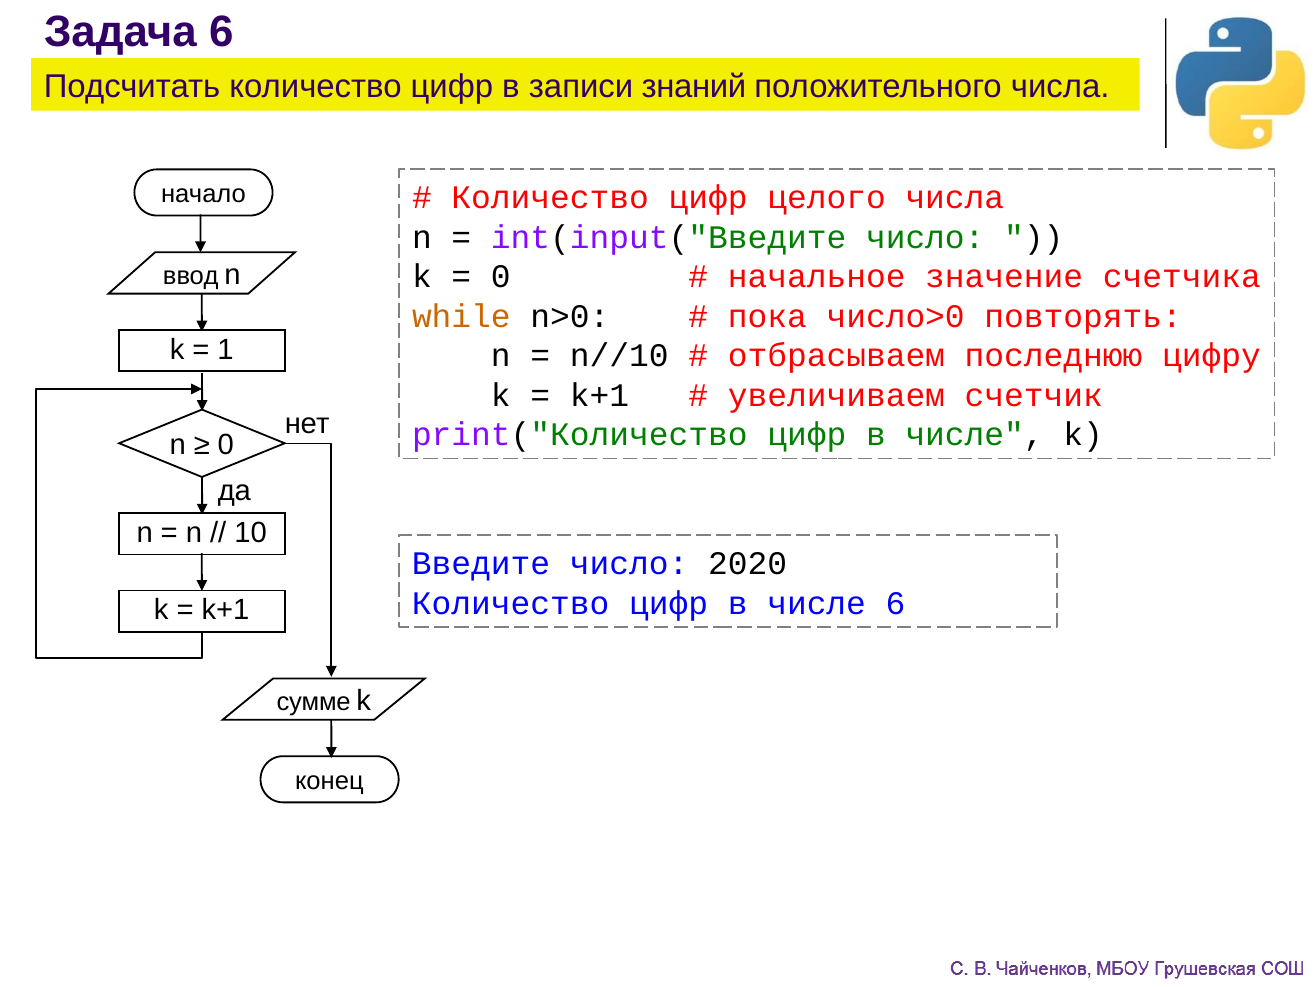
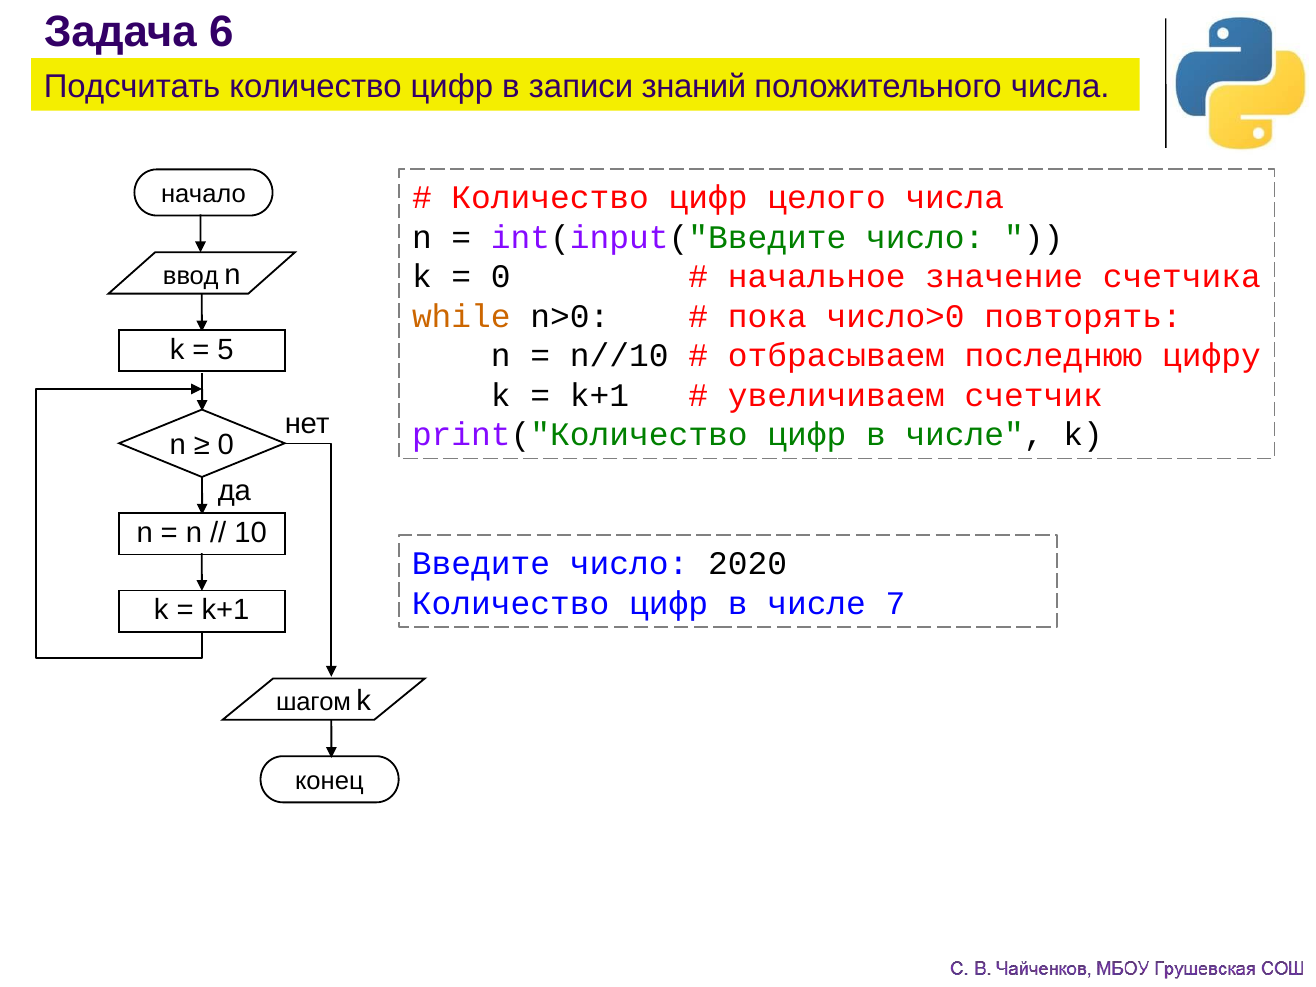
1: 1 -> 5 (226, 350)
числе 6: 6 -> 7 (896, 603)
сумме: сумме -> шагом (314, 702)
